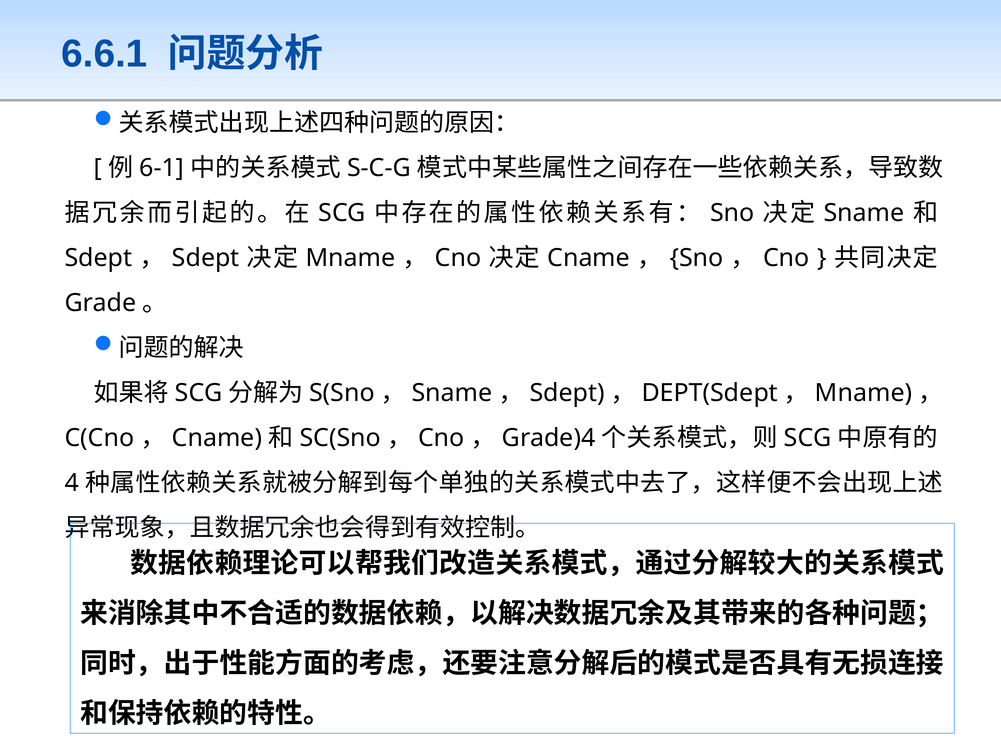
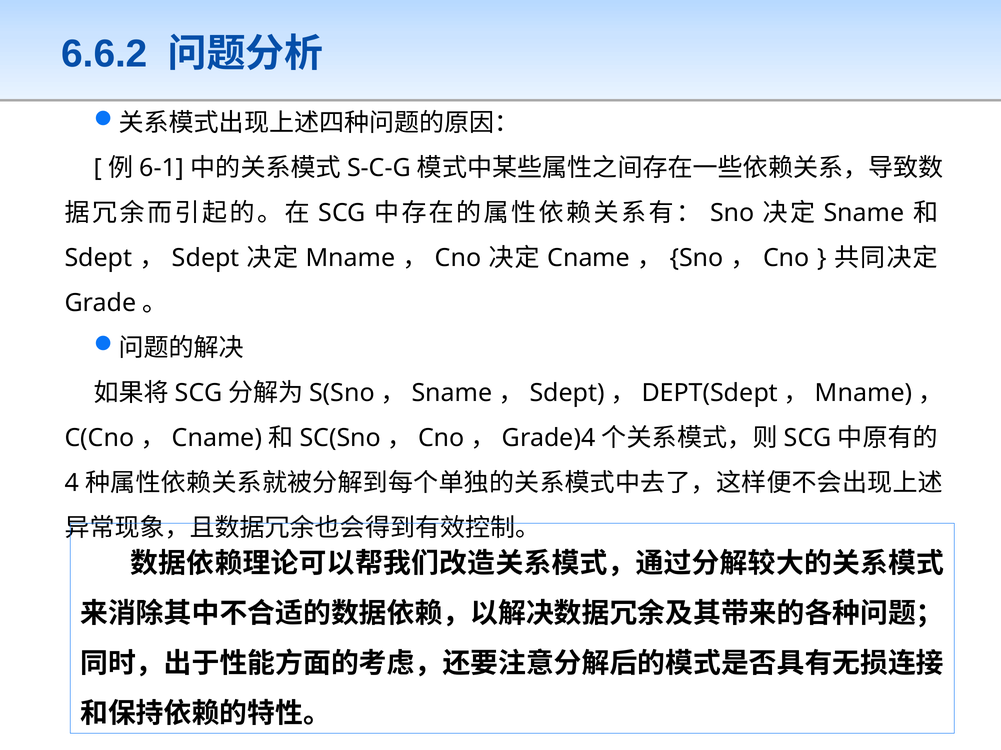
6.6.1: 6.6.1 -> 6.6.2 (104, 54)
